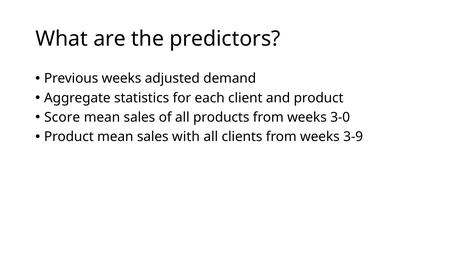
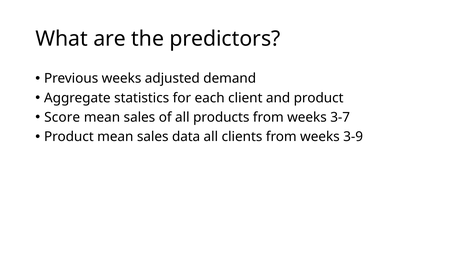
3-0: 3-0 -> 3-7 (340, 117)
with: with -> data (186, 137)
